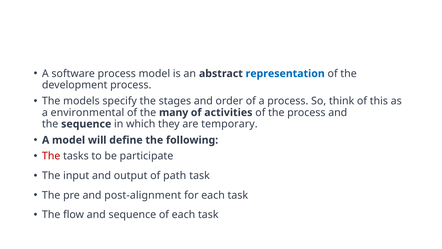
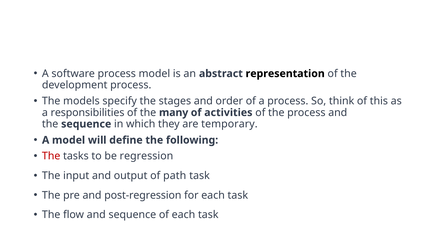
representation colour: blue -> black (285, 73)
environmental: environmental -> responsibilities (88, 112)
participate: participate -> regression (146, 156)
post-alignment: post-alignment -> post-regression (143, 195)
